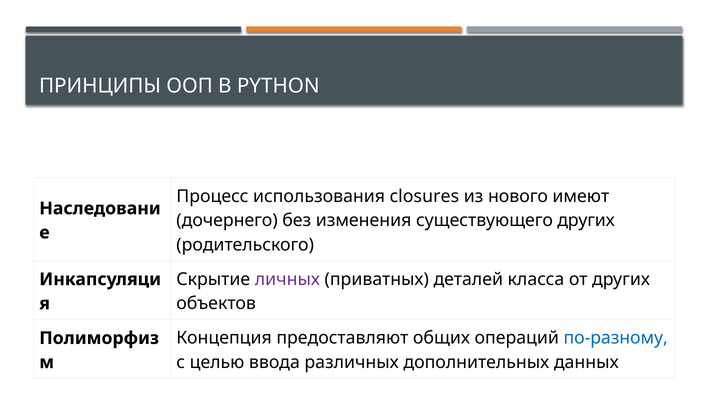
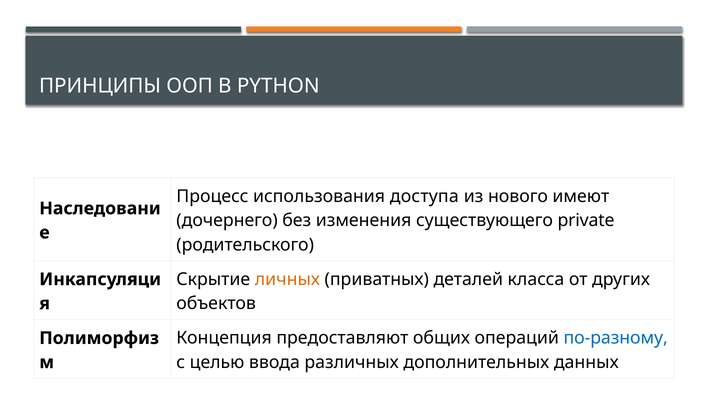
closures: closures -> доступа (424, 196)
существующего других: других -> private (586, 221)
личных colour: purple -> orange (287, 280)
